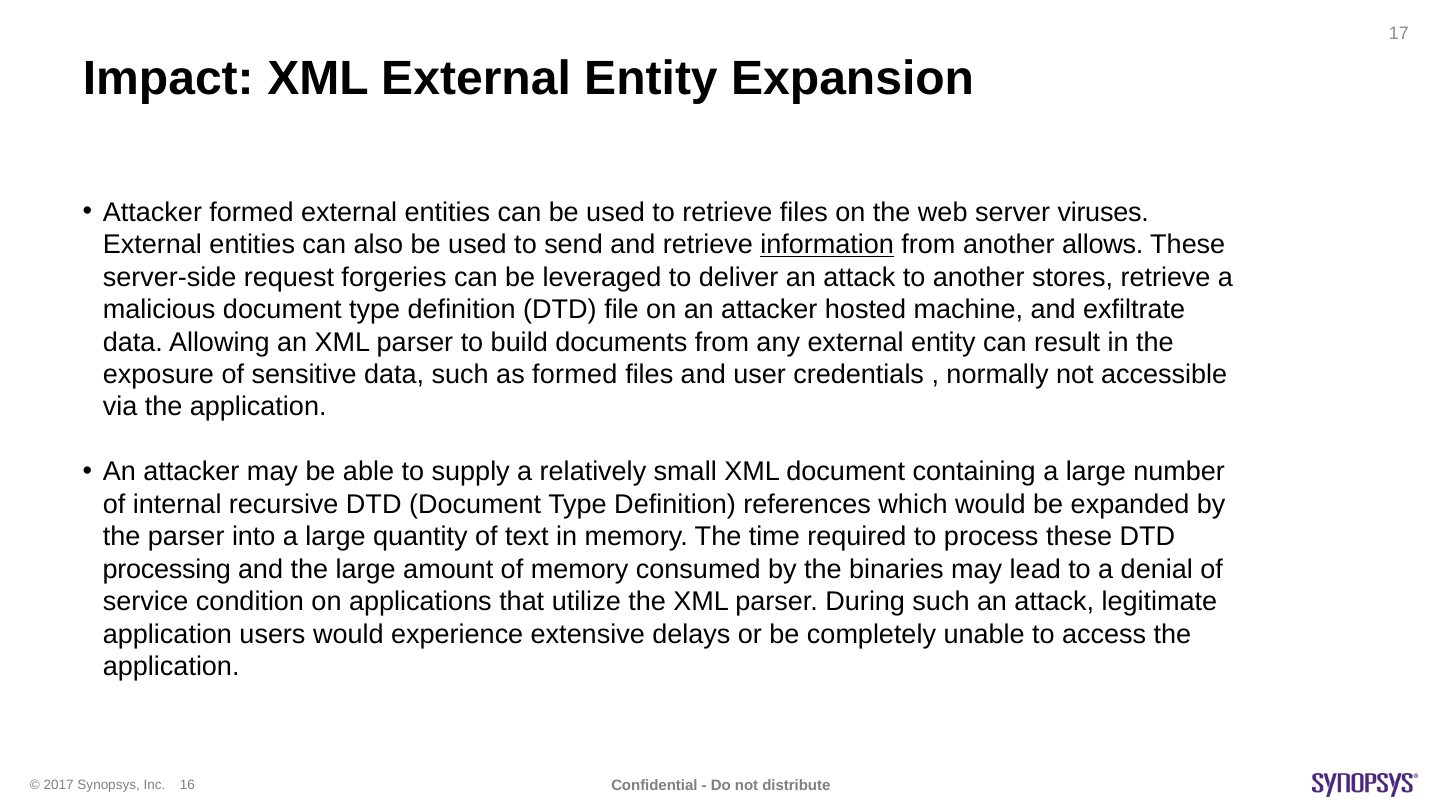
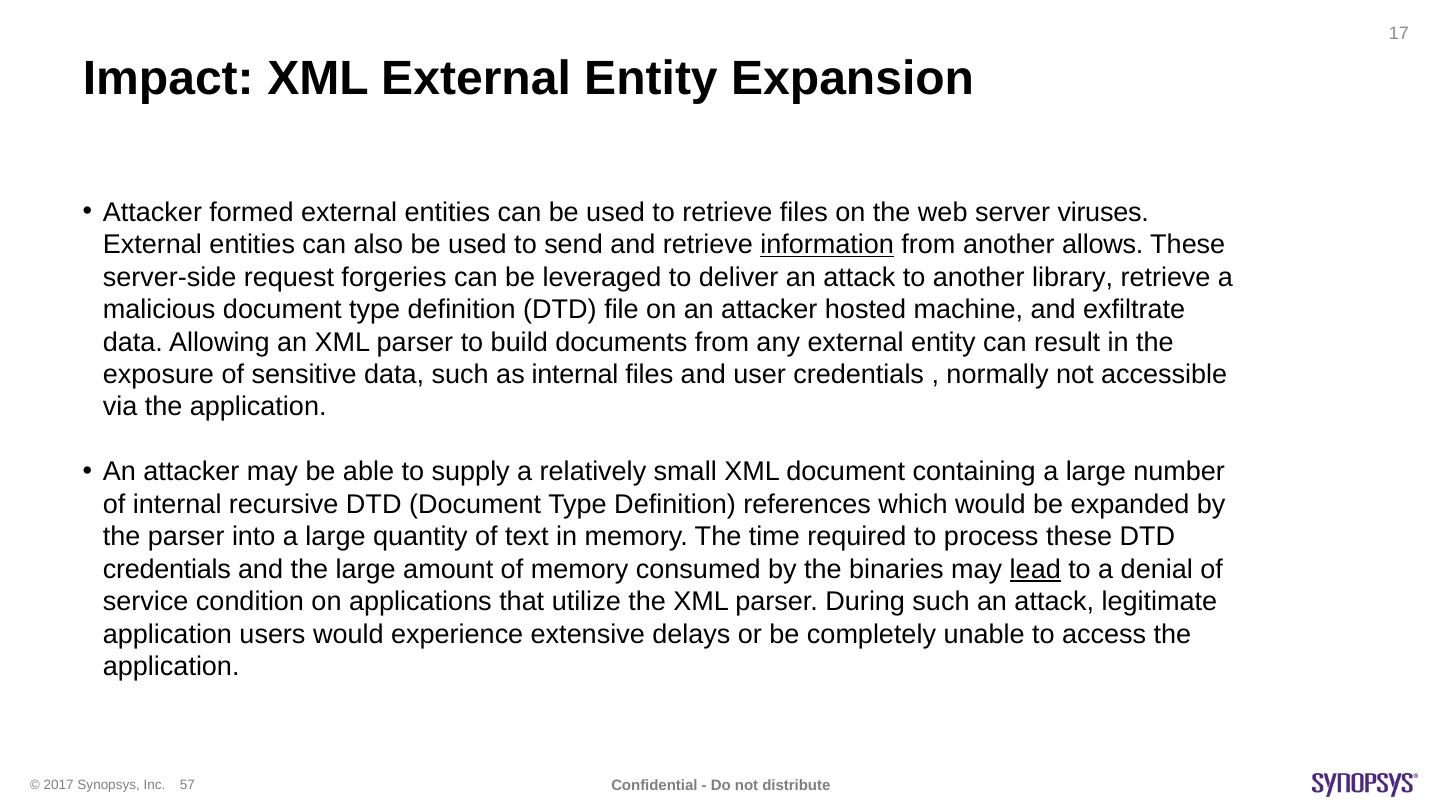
stores: stores -> library (1073, 277)
as formed: formed -> internal (575, 375)
processing: processing -> credentials (167, 569)
lead underline: none -> present (1035, 569)
16: 16 -> 57 (187, 785)
